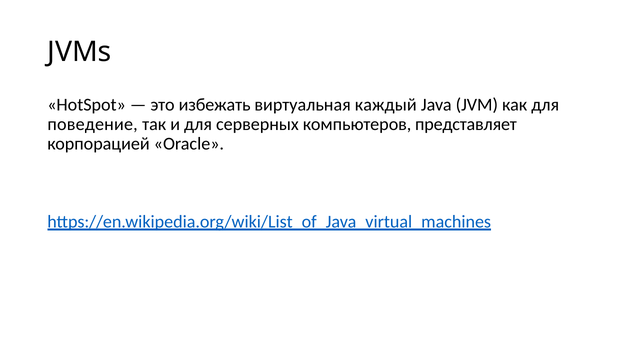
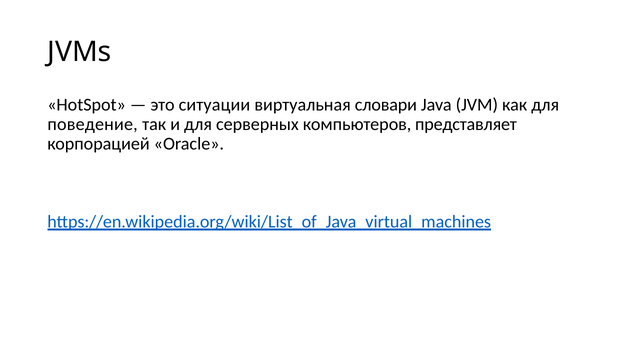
избежать: избежать -> ситуации (214, 105)
каждый: каждый -> словари (386, 105)
